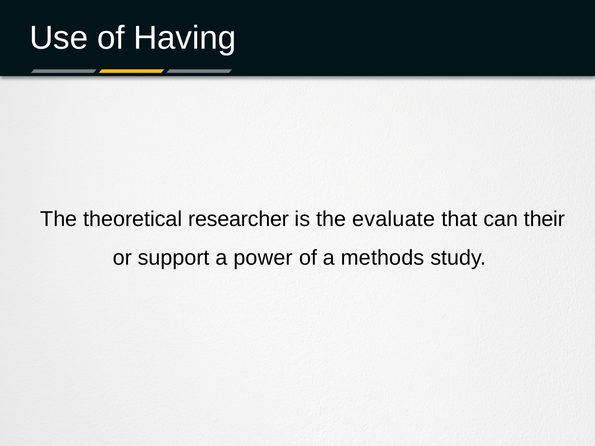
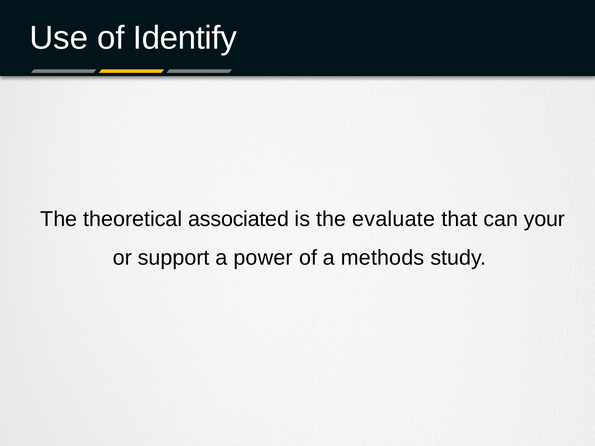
Having: Having -> Identify (185, 38)
researcher: researcher -> associated (239, 219)
their: their -> your (544, 219)
